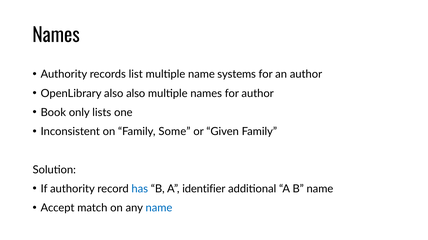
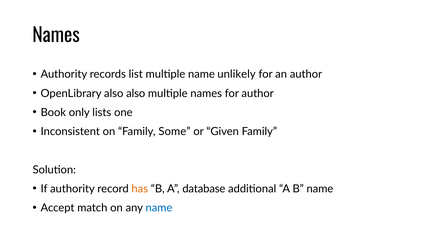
systems: systems -> unlikely (237, 74)
has colour: blue -> orange (140, 189)
identifier: identifier -> database (204, 189)
